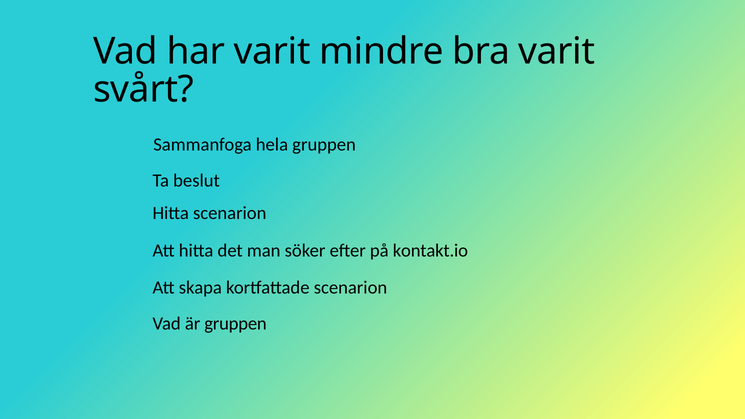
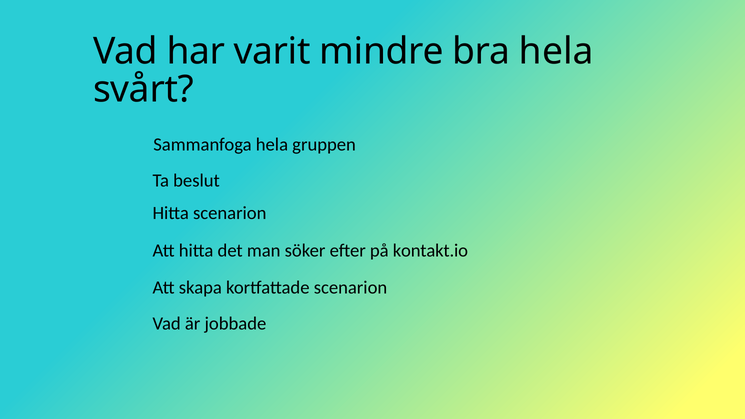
bra varit: varit -> hela (556, 51)
är gruppen: gruppen -> jobbade (235, 324)
